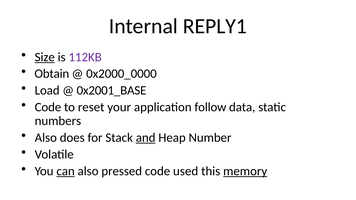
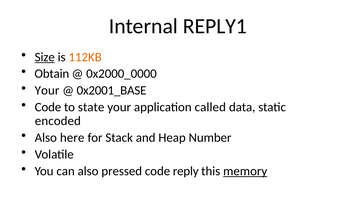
112KB colour: purple -> orange (85, 57)
Load: Load -> Your (47, 91)
reset: reset -> state (91, 107)
follow: follow -> called (210, 107)
numbers: numbers -> encoded (58, 121)
does: does -> here (72, 138)
and underline: present -> none (146, 138)
can underline: present -> none (66, 171)
used: used -> reply (186, 171)
